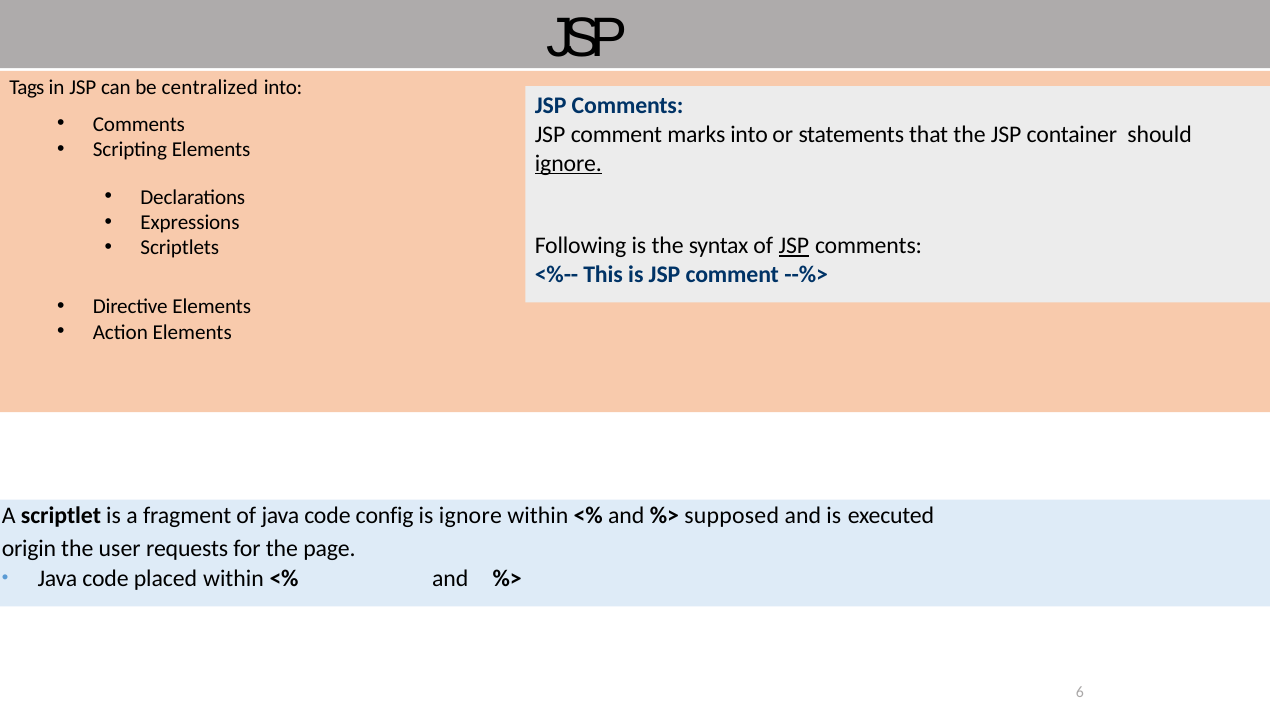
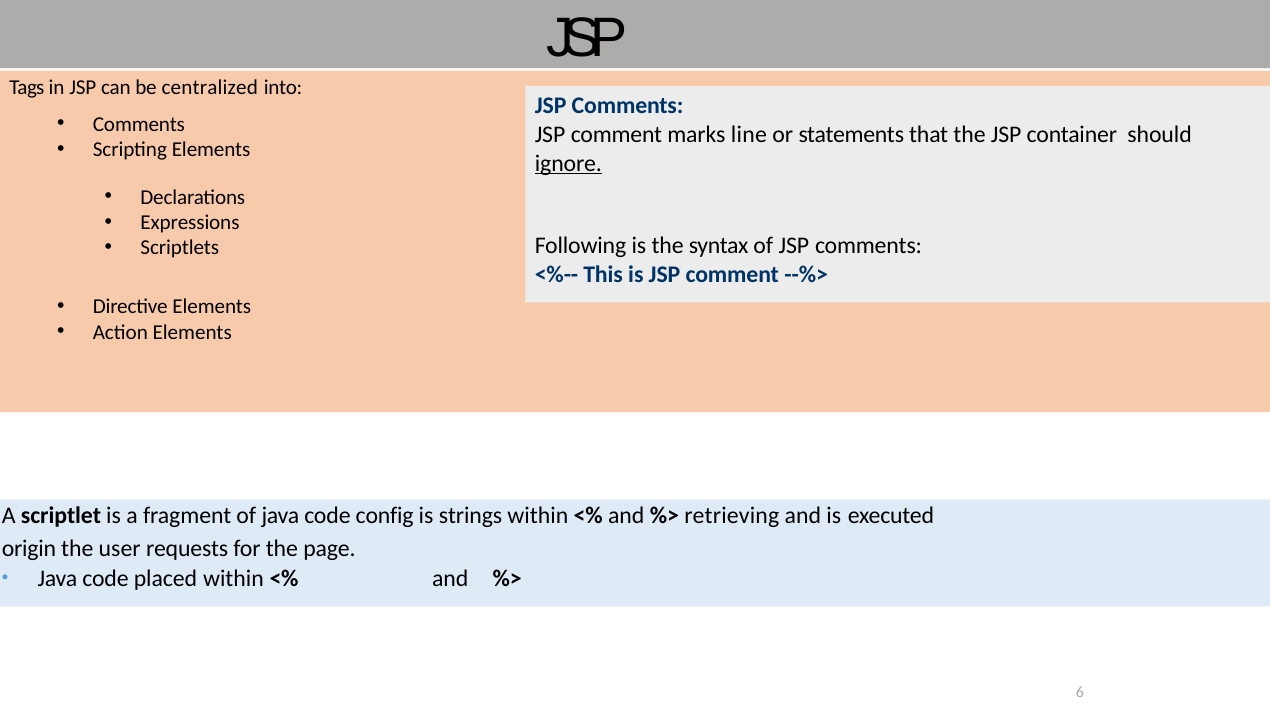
marks into: into -> line (749, 135)
JSP underline: present -> none (794, 246)
is ignore: ignore -> strings (471, 516)
supposed: supposed -> retrieving (732, 516)
